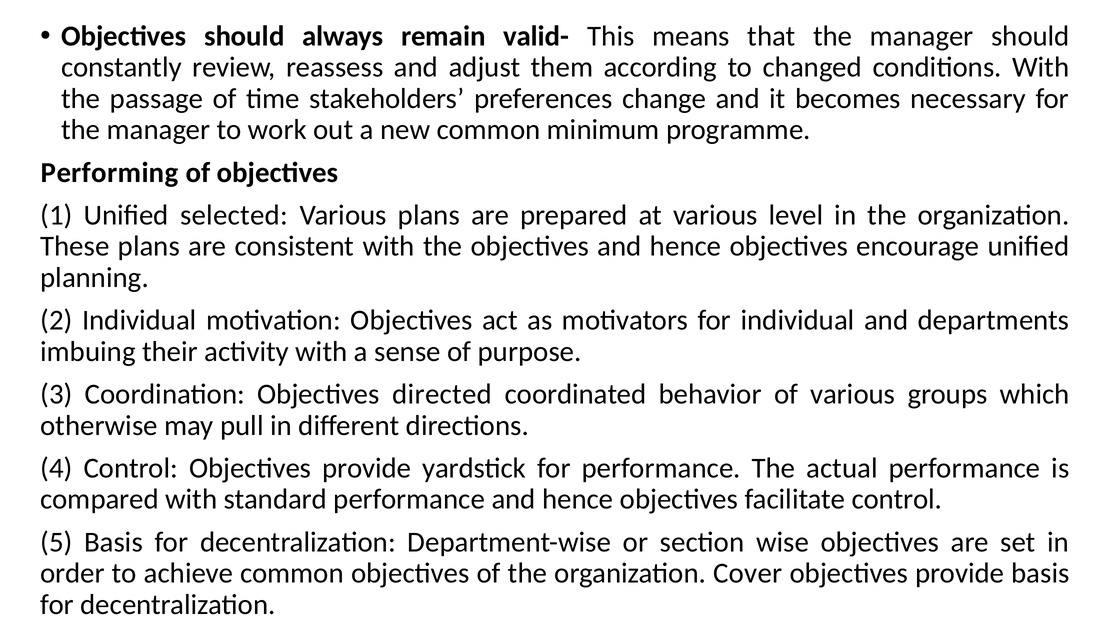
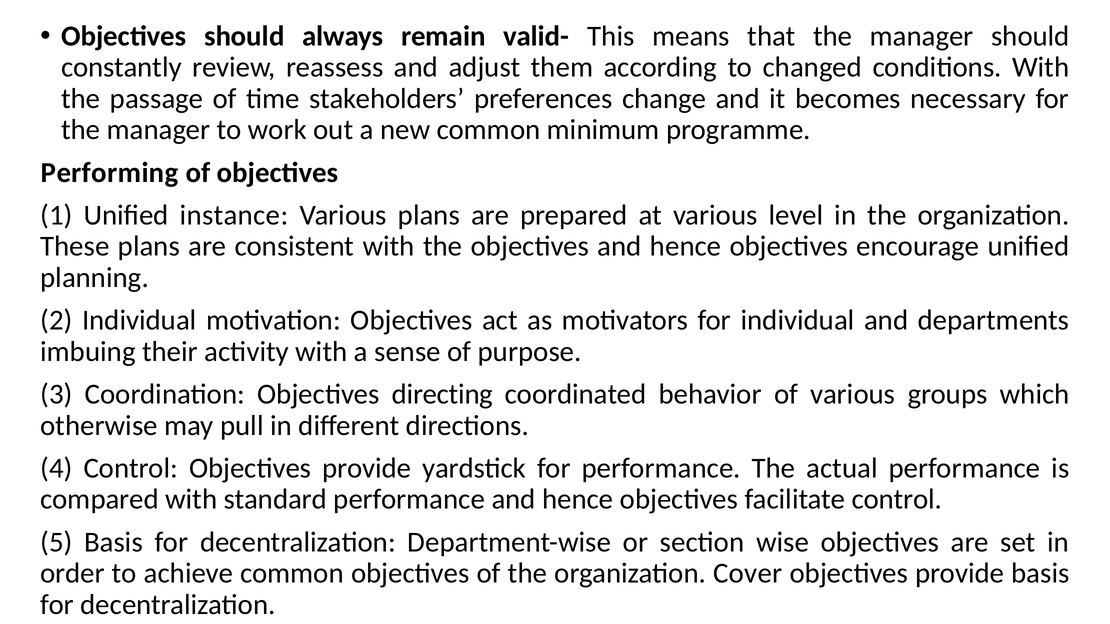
selected: selected -> instance (234, 215)
directed: directed -> directing (442, 395)
